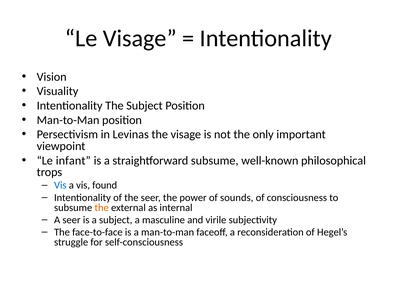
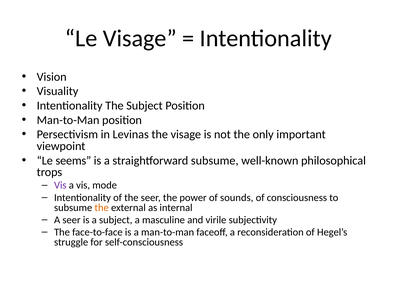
infant: infant -> seems (73, 160)
Vis colour: blue -> purple (60, 185)
found: found -> mode (105, 185)
